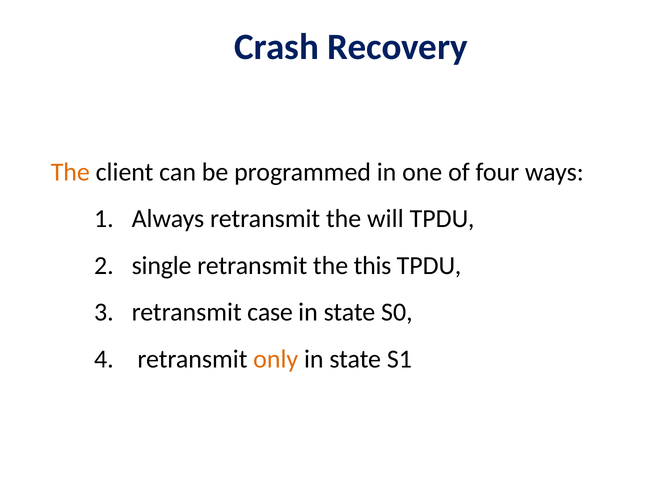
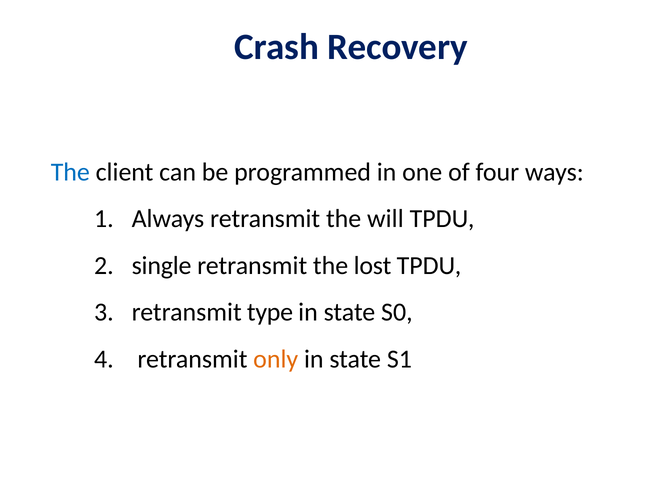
The colour: orange -> blue (70, 172)
this: this -> lost (373, 265)
case: case -> type (270, 312)
